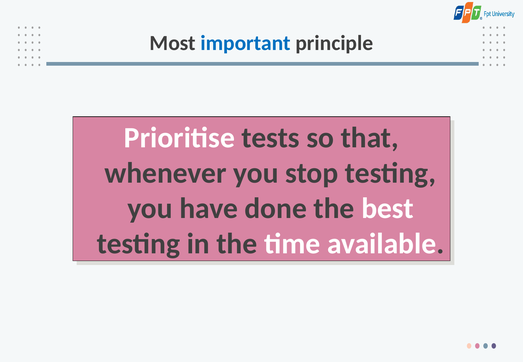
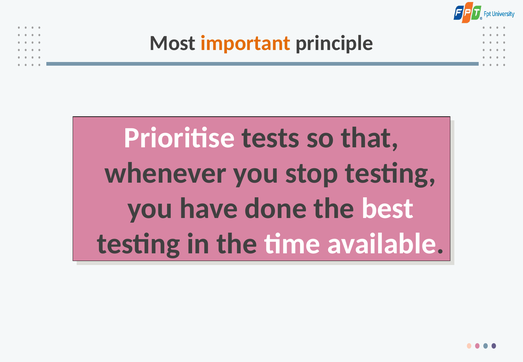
important colour: blue -> orange (246, 43)
